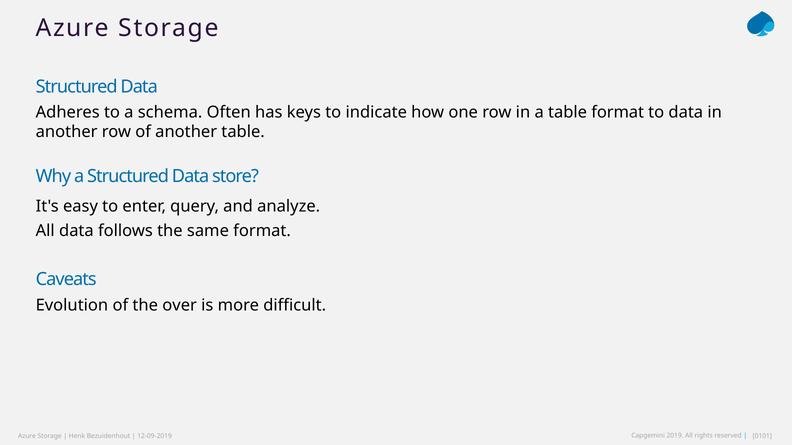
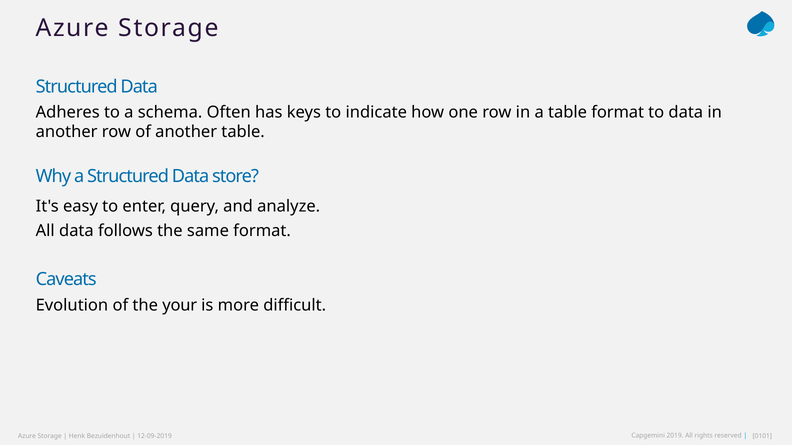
over: over -> your (180, 306)
